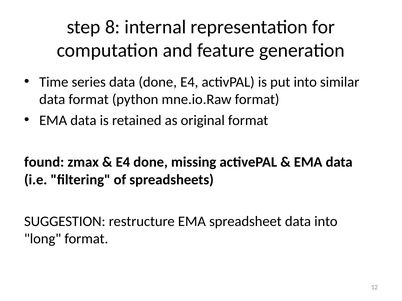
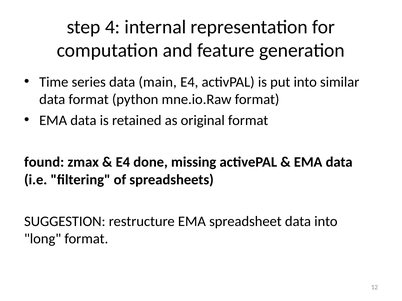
8: 8 -> 4 (113, 27)
data done: done -> main (158, 82)
